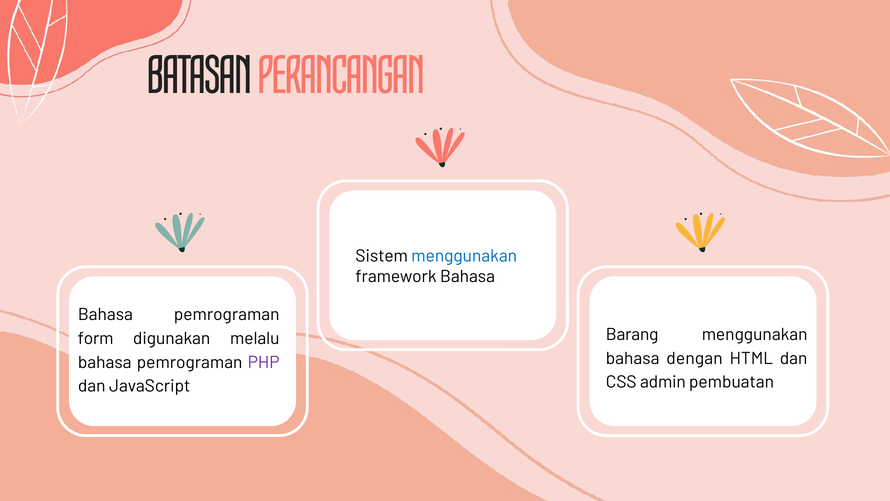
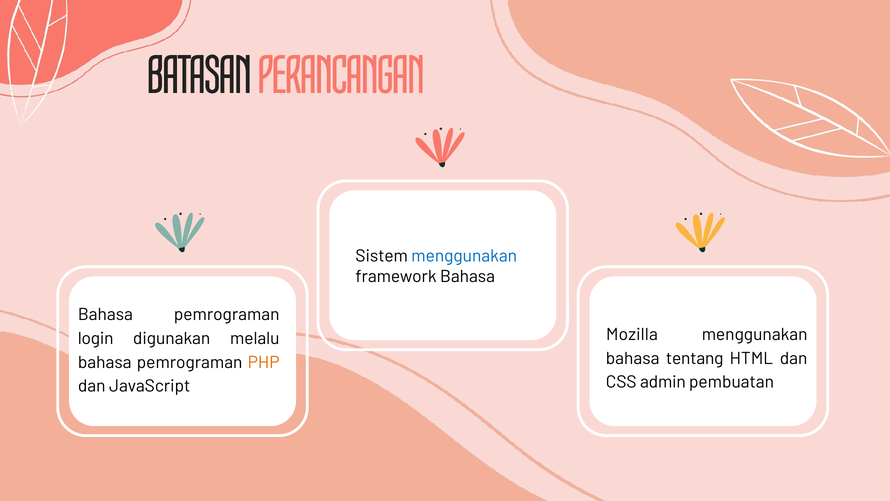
Barang: Barang -> Mozilla (632, 334)
form: form -> login (96, 338)
dengan: dengan -> tentang (695, 358)
PHP colour: purple -> orange (264, 362)
